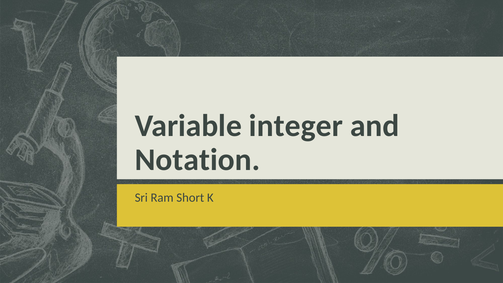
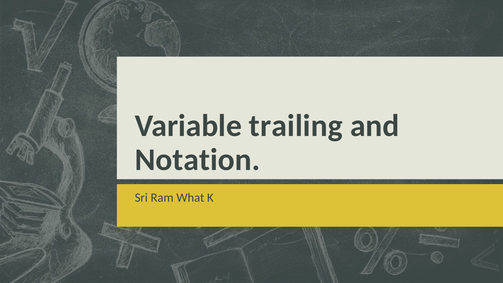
integer: integer -> trailing (296, 126)
Short: Short -> What (190, 198)
